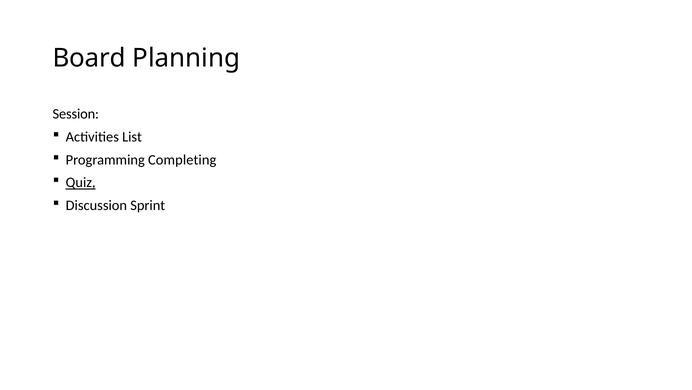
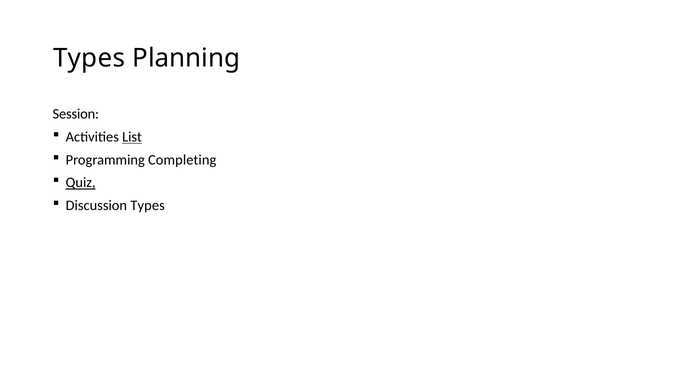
Board: Board -> Types (89, 58)
List underline: none -> present (132, 137)
Discussion Sprint: Sprint -> Types (148, 205)
